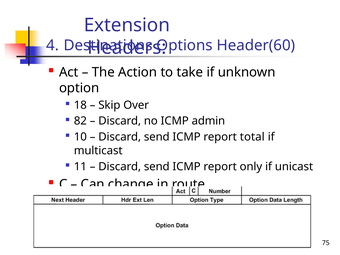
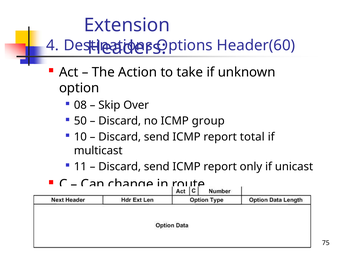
18: 18 -> 08 (80, 105)
82: 82 -> 50 (80, 121)
admin: admin -> group (208, 121)
